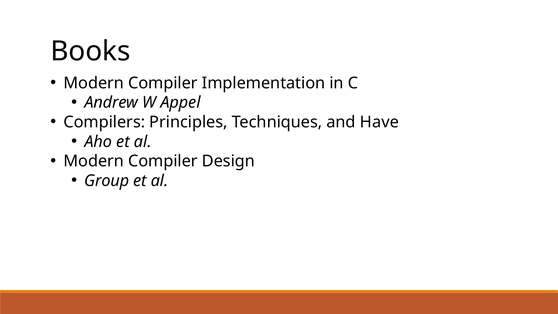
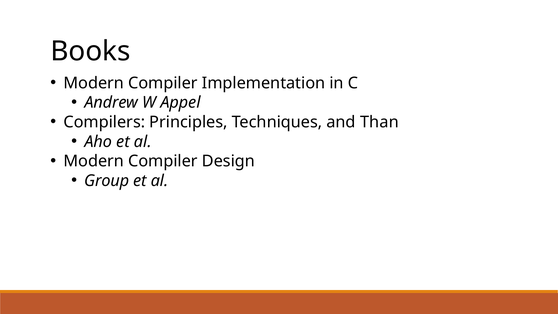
Have: Have -> Than (380, 122)
